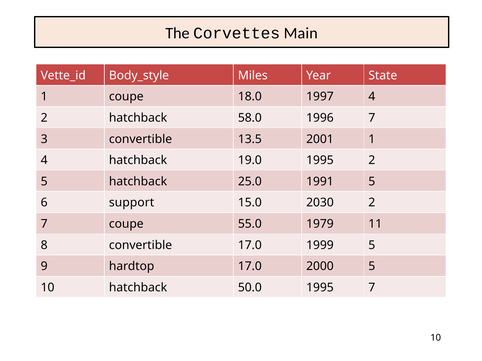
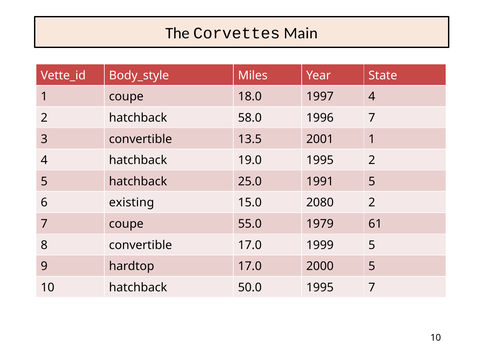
support: support -> existing (132, 203)
2030: 2030 -> 2080 (320, 203)
11: 11 -> 61 (375, 224)
